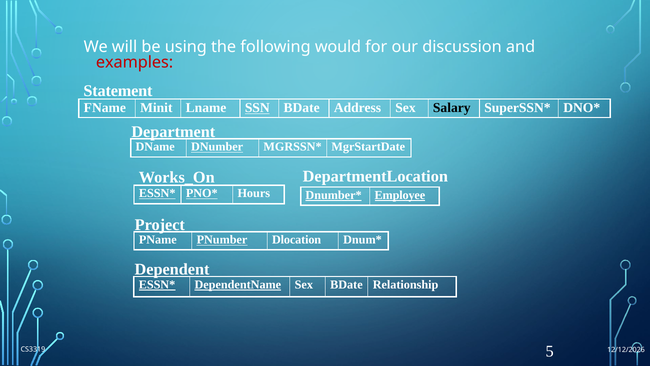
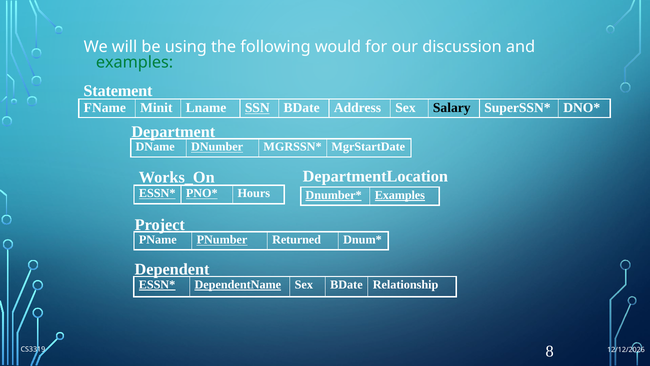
examples colour: red -> green (135, 63)
Employee: Employee -> Examples (400, 195)
Dlocation: Dlocation -> Returned (297, 240)
5: 5 -> 8 (550, 351)
